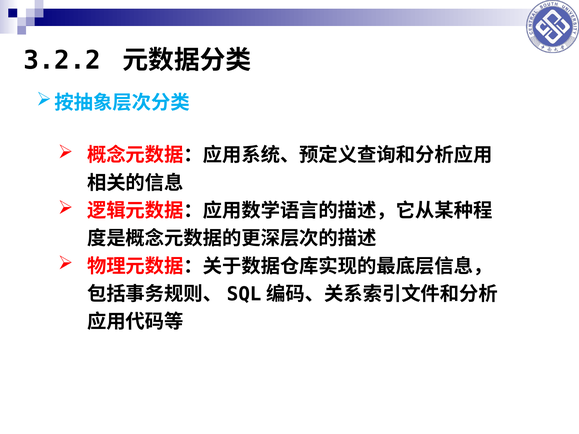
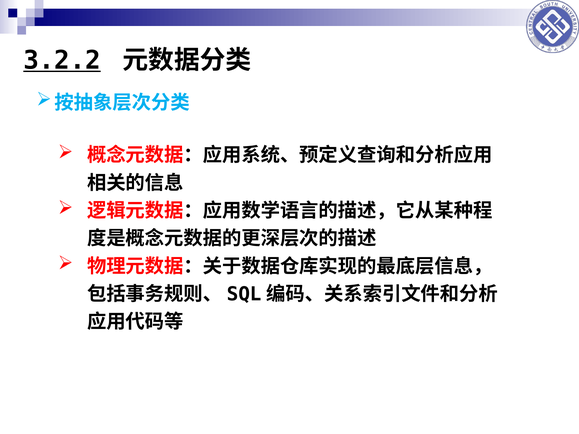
3.2.2 underline: none -> present (62, 60)
